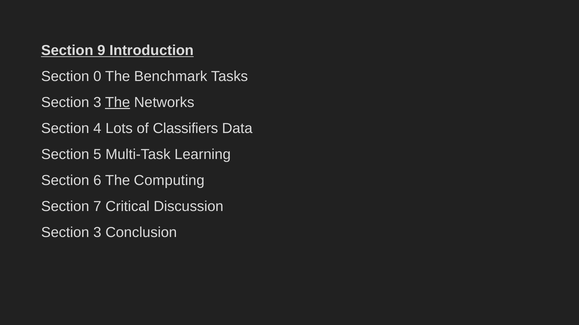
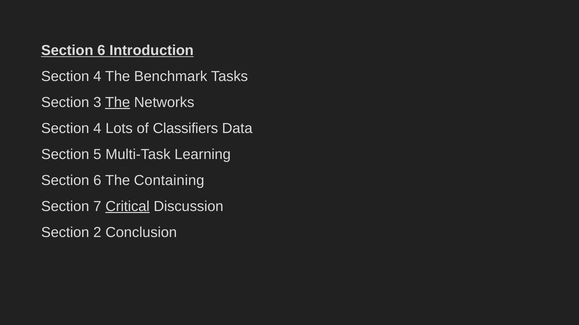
9: 9 -> 6 (101, 50)
0: 0 -> 4 (97, 76)
Computing: Computing -> Containing (169, 181)
Critical underline: none -> present (128, 207)
3: 3 -> 2 (97, 233)
